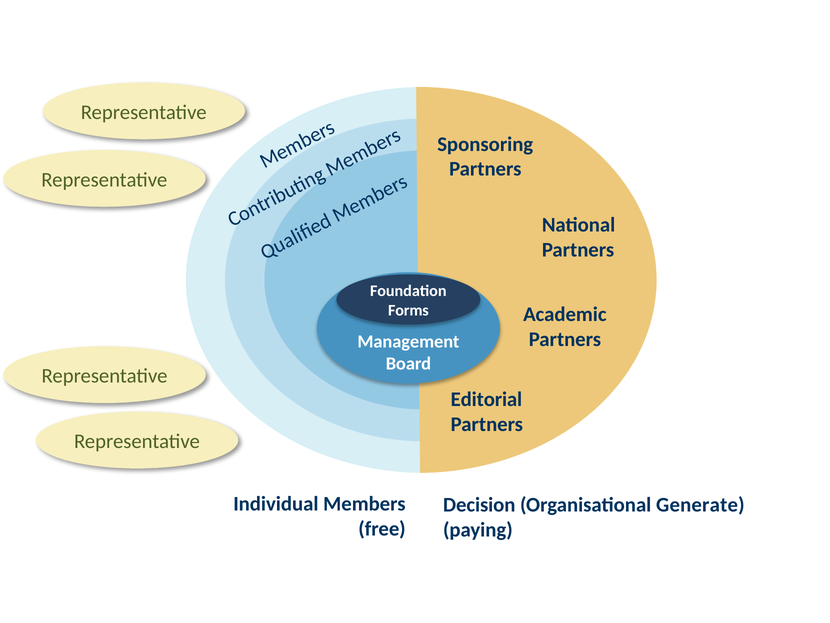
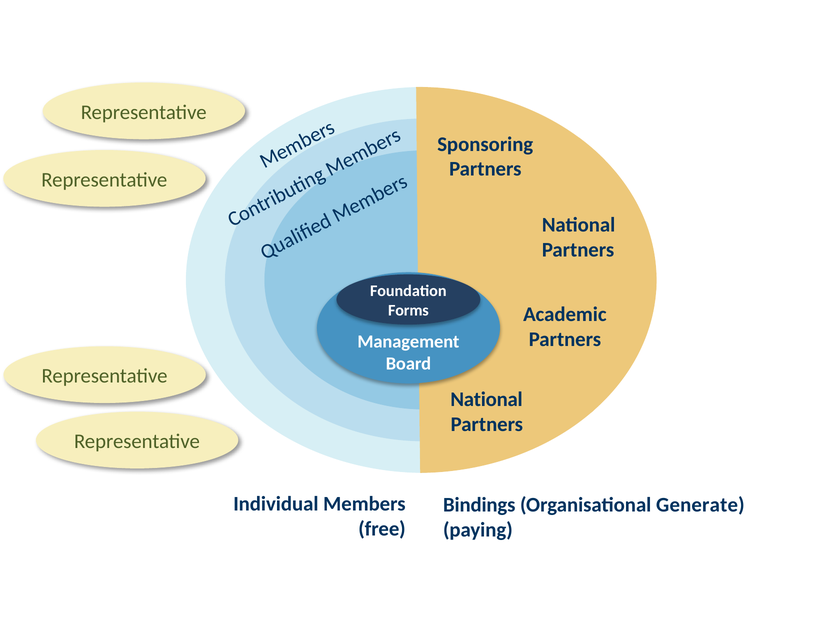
Editorial: Editorial -> National (487, 399)
Decision: Decision -> Bindings (479, 505)
